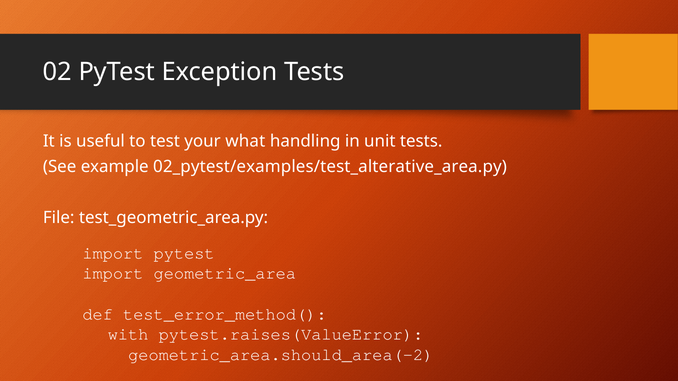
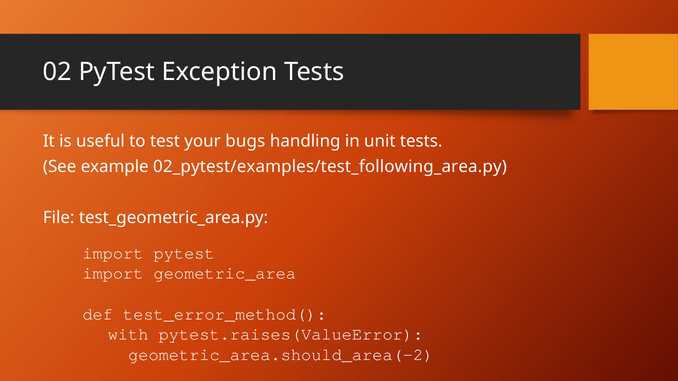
what: what -> bugs (245, 142)
02_pytest/examples/test_alterative_area.py: 02_pytest/examples/test_alterative_area.py -> 02_pytest/examples/test_following_area.py (330, 167)
